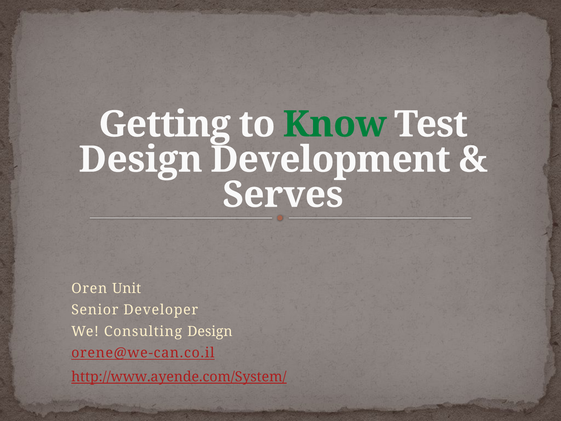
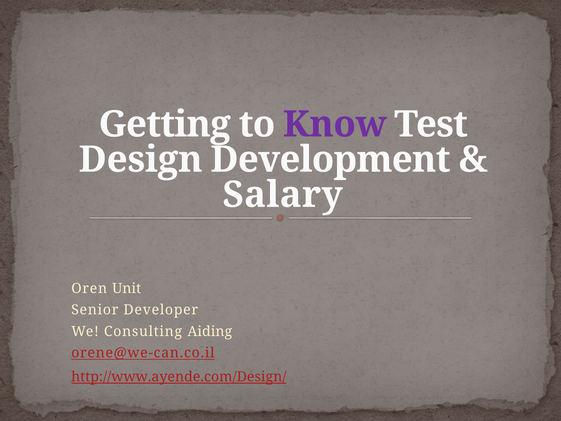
Know colour: green -> purple (335, 124)
Serves: Serves -> Salary (283, 195)
Consulting Design: Design -> Aiding (210, 331)
http://www.ayende.com/System/: http://www.ayende.com/System/ -> http://www.ayende.com/Design/ (179, 377)
